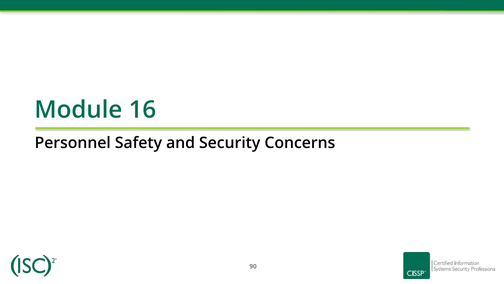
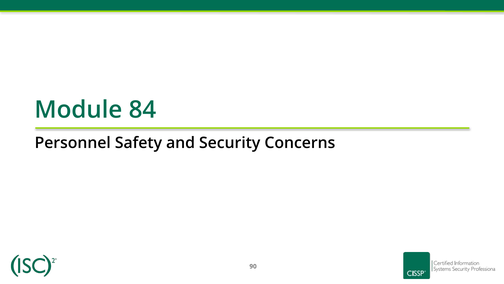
16: 16 -> 84 (143, 110)
